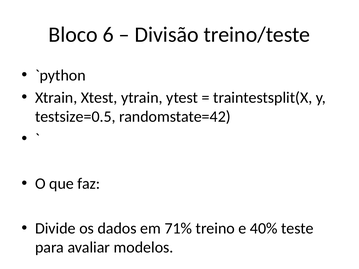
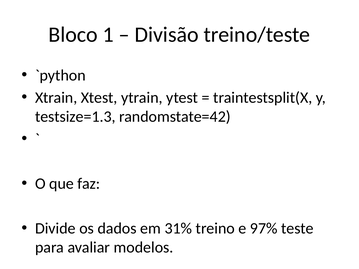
6: 6 -> 1 (108, 35)
testsize=0.5: testsize=0.5 -> testsize=1.3 (75, 117)
71%: 71% -> 31% (178, 229)
40%: 40% -> 97% (264, 229)
